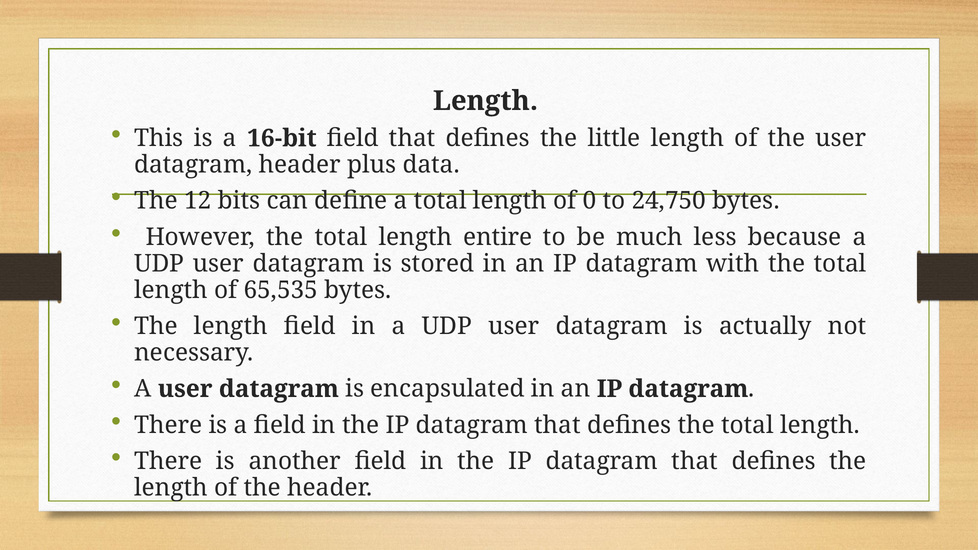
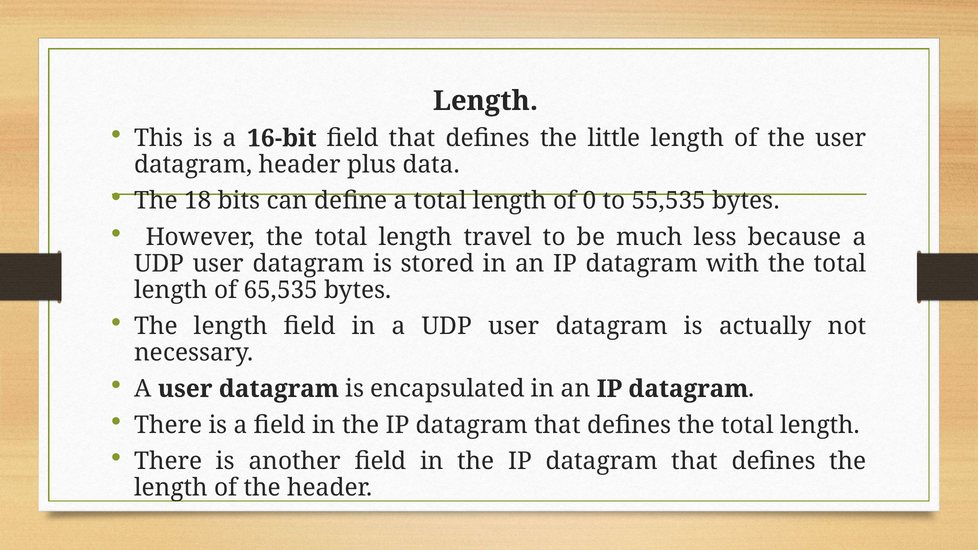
12: 12 -> 18 (198, 201)
24,750: 24,750 -> 55,535 (669, 201)
entire: entire -> travel (498, 237)
